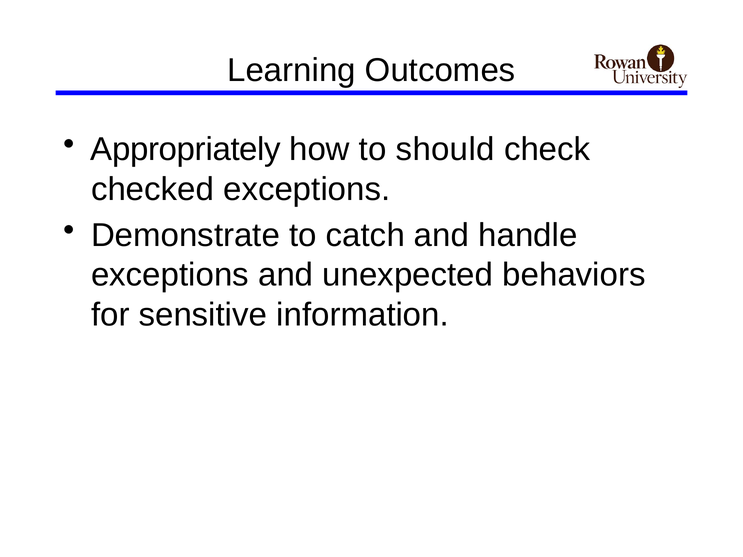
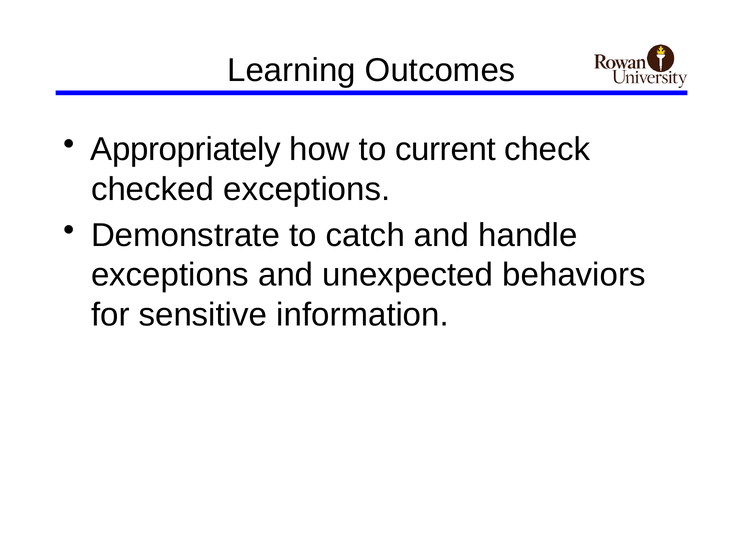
should: should -> current (445, 150)
